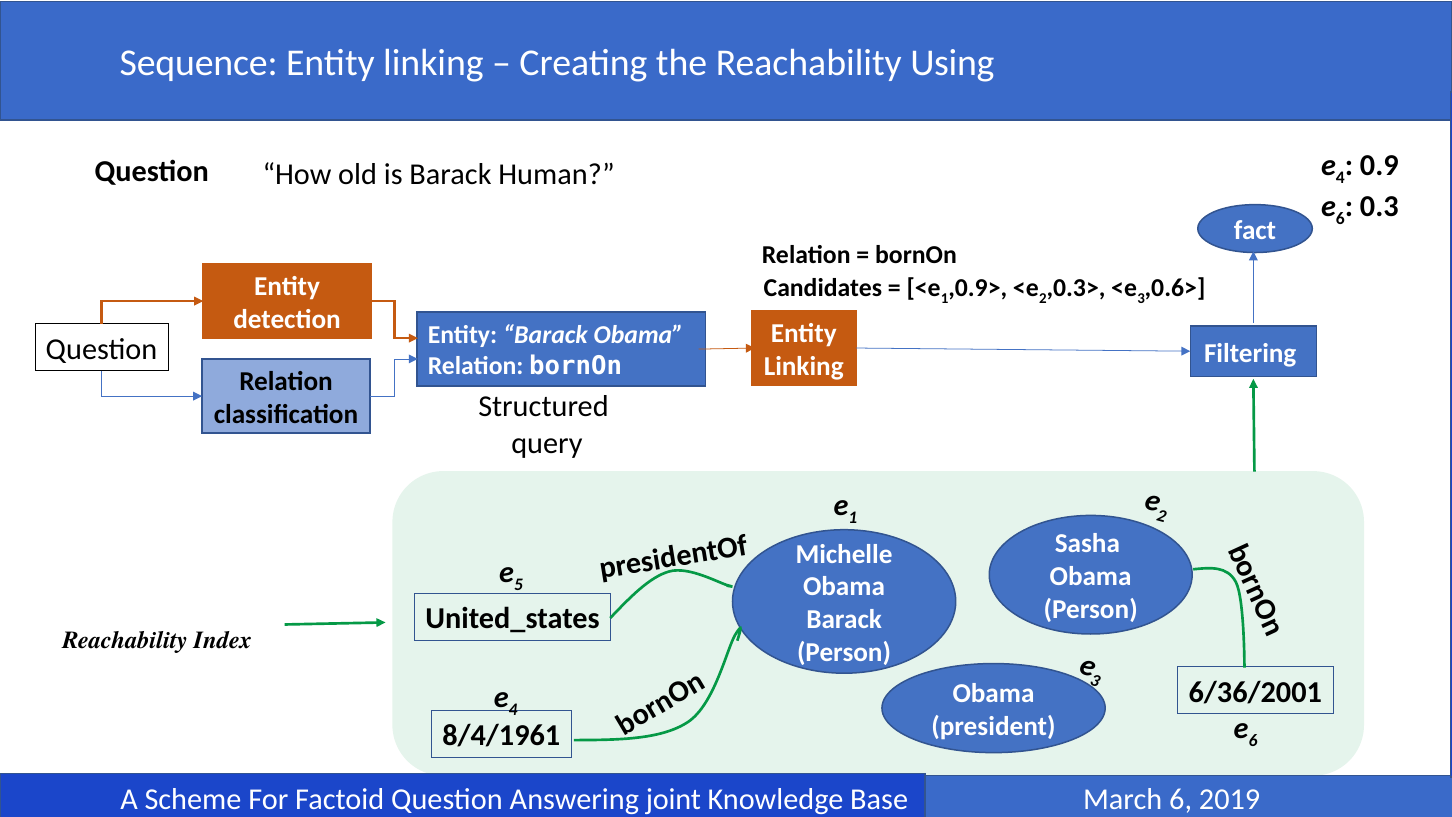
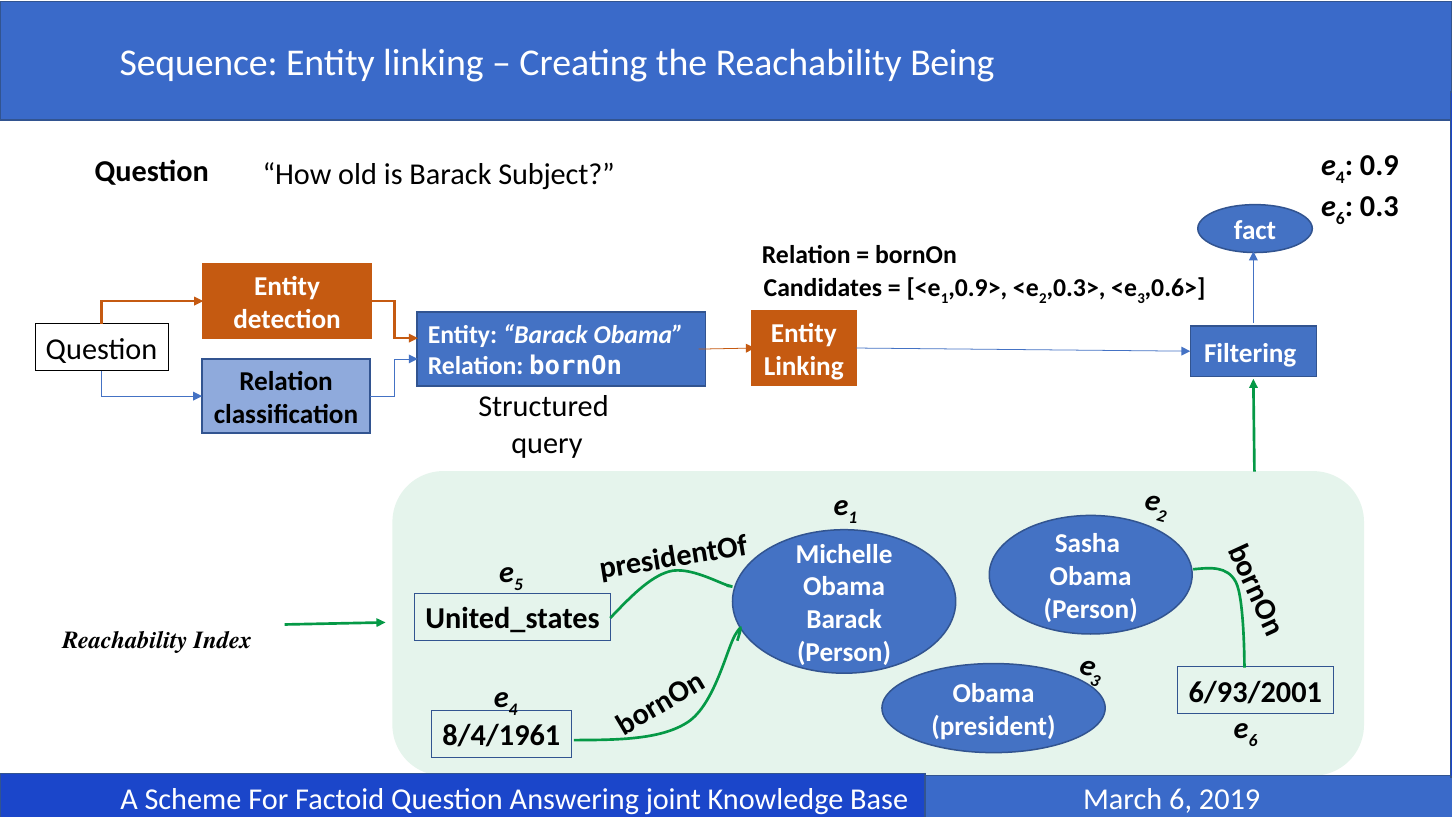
Using: Using -> Being (952, 63)
Human: Human -> Subject (557, 175)
6/36/2001: 6/36/2001 -> 6/93/2001 (1255, 692)
